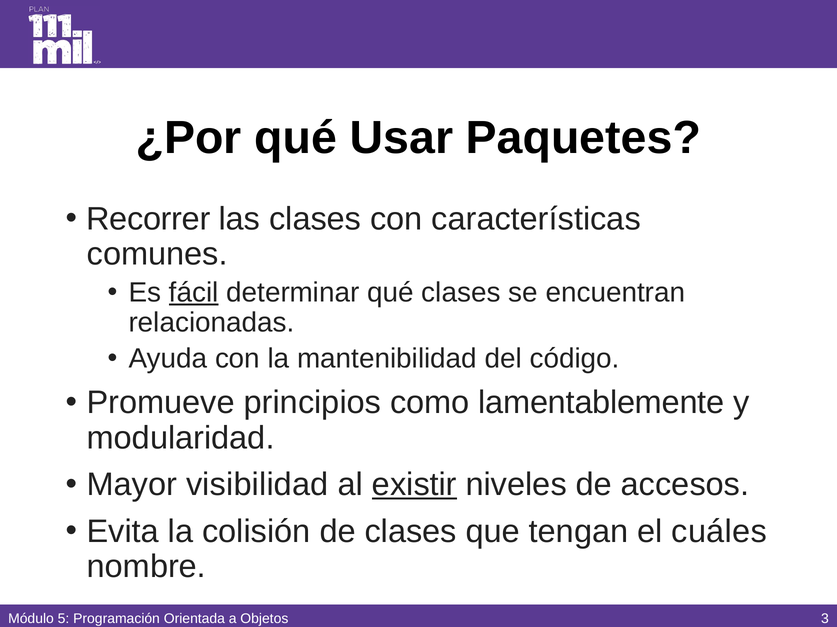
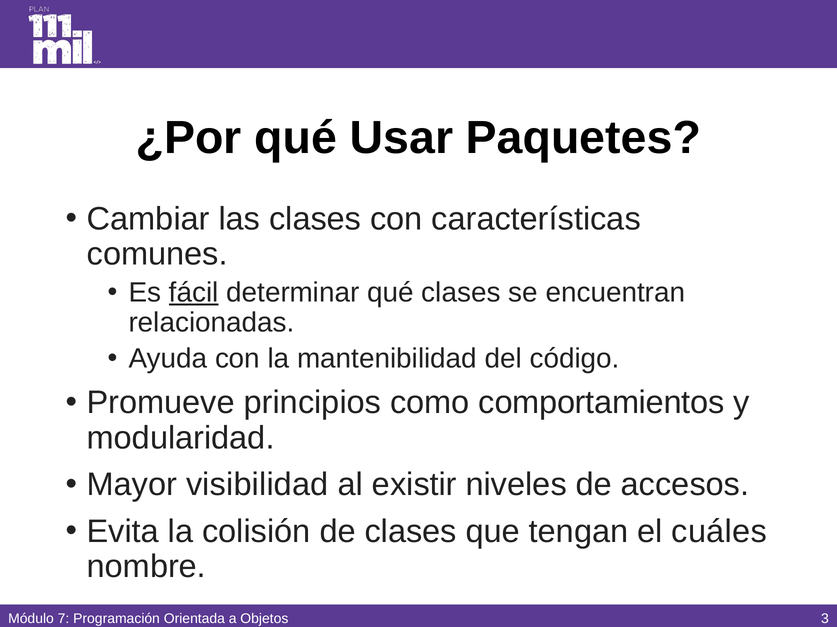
Recorrer: Recorrer -> Cambiar (148, 219)
lamentablemente: lamentablemente -> comportamientos (601, 403)
existir underline: present -> none (414, 485)
5: 5 -> 7 (63, 620)
